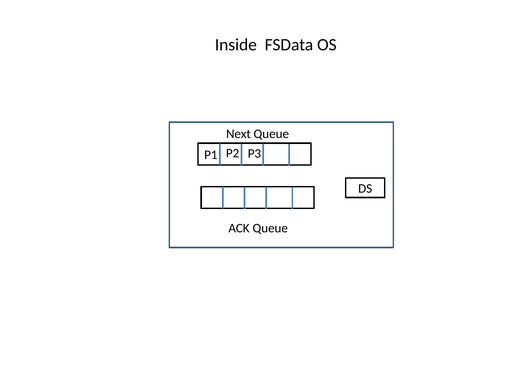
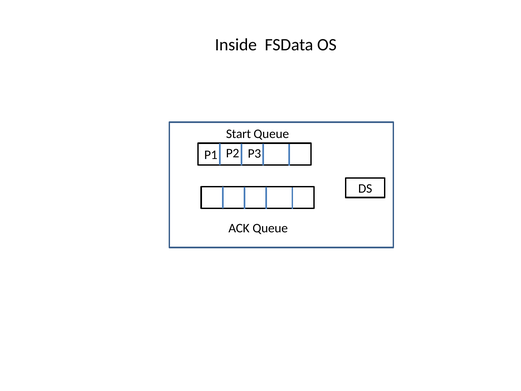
Next: Next -> Start (238, 134)
